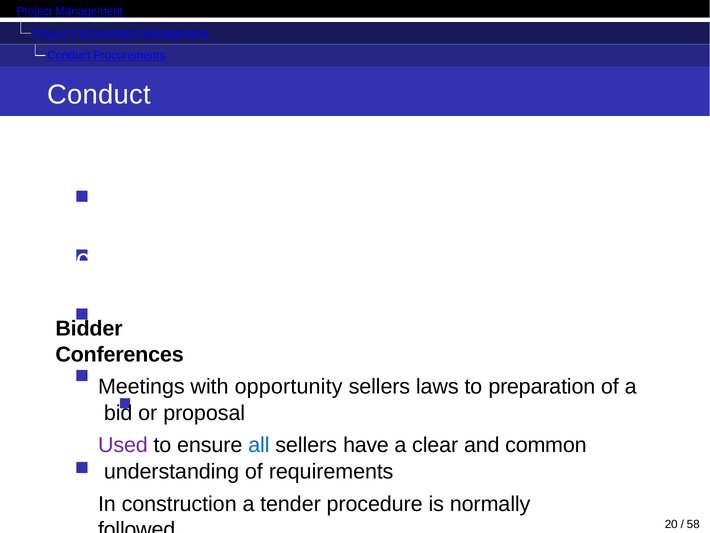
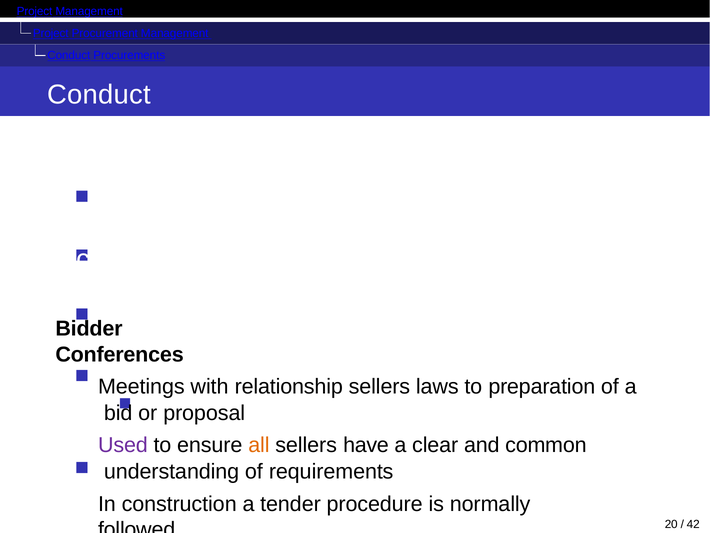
opportunity: opportunity -> relationship (289, 387)
all colour: blue -> orange (259, 445)
58: 58 -> 42 (693, 524)
